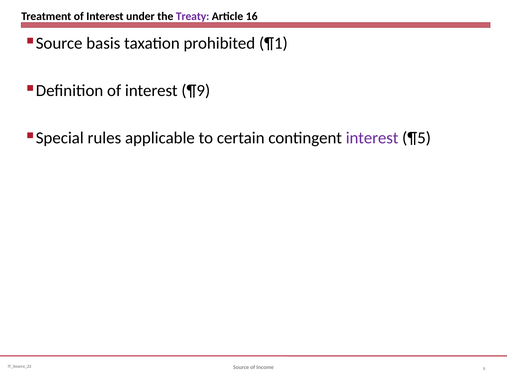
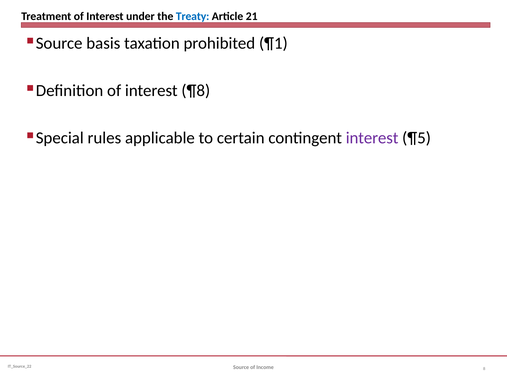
Treaty colour: purple -> blue (193, 16)
16: 16 -> 21 (252, 16)
¶9: ¶9 -> ¶8 (196, 91)
